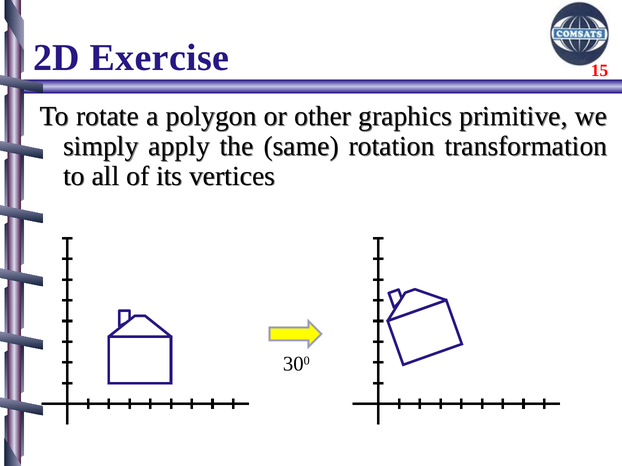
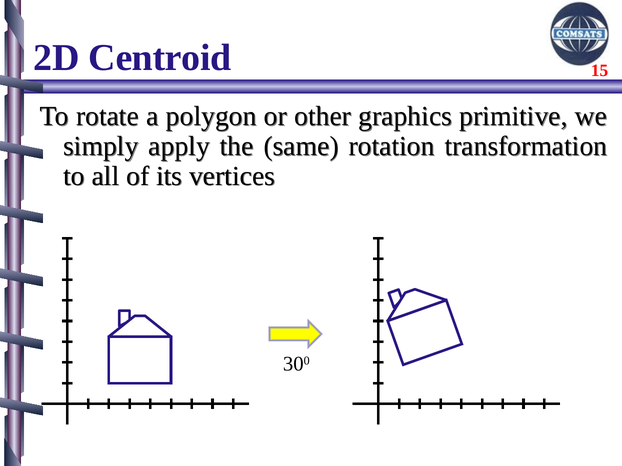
Exercise: Exercise -> Centroid (160, 58)
